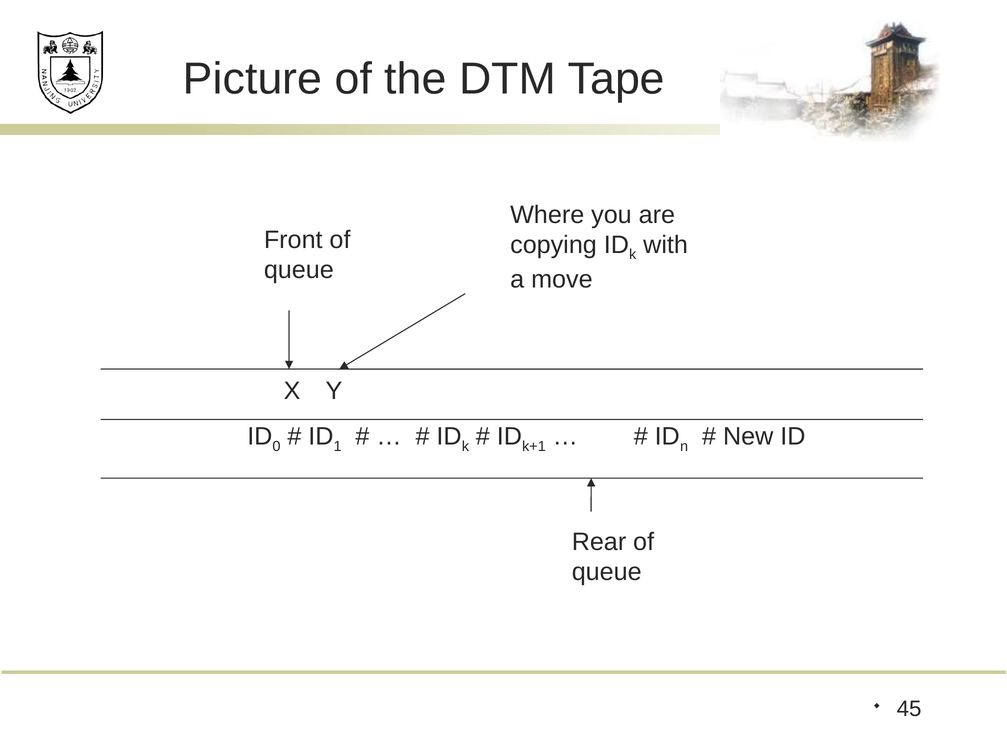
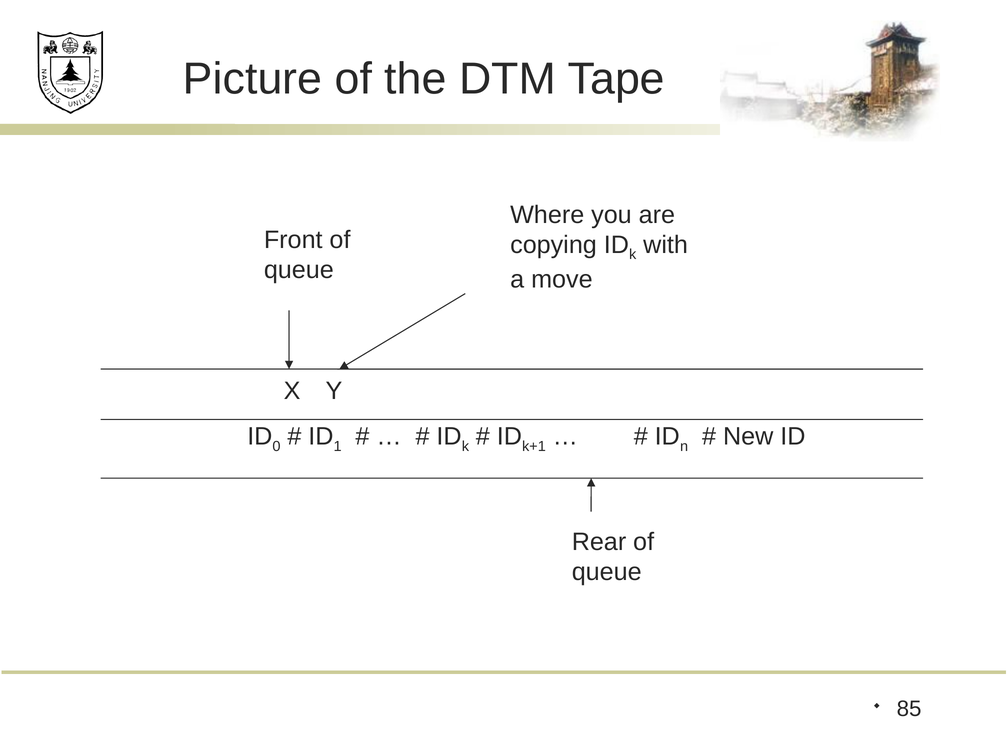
45: 45 -> 85 (909, 709)
